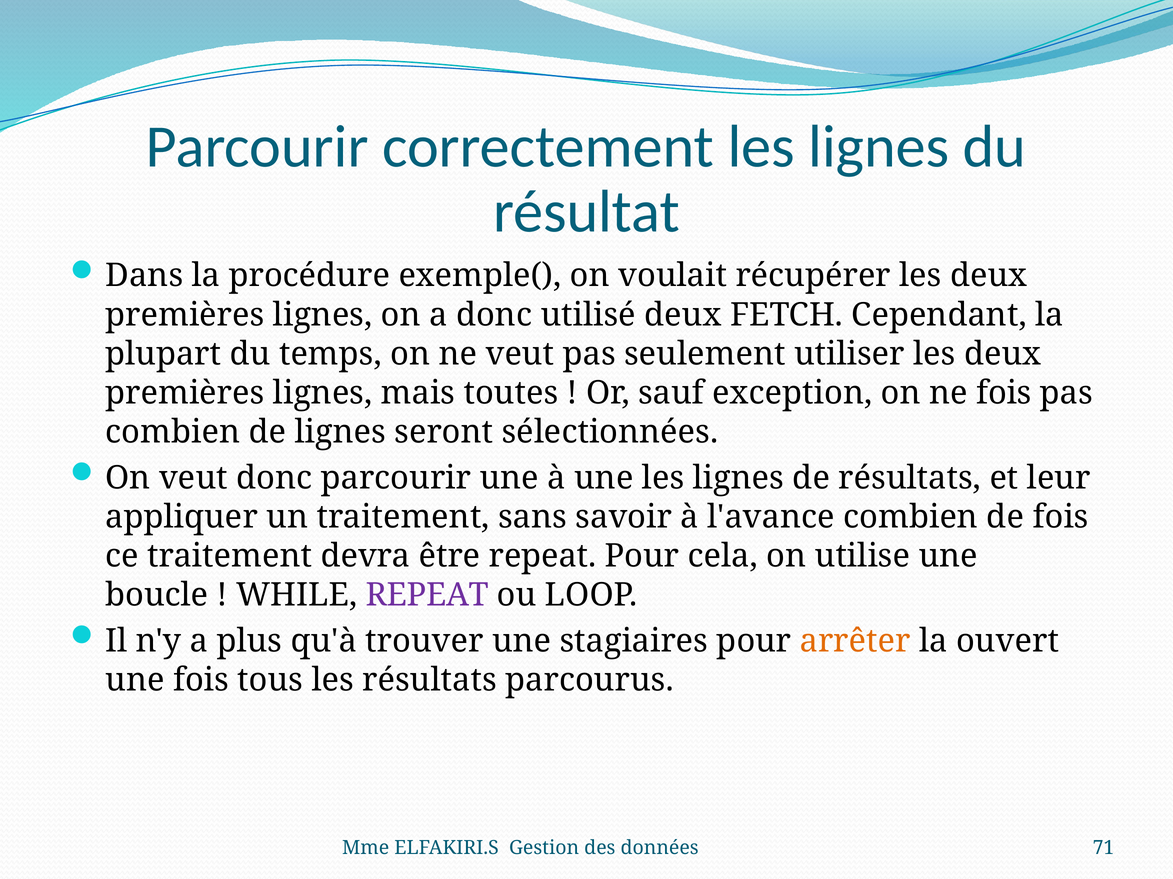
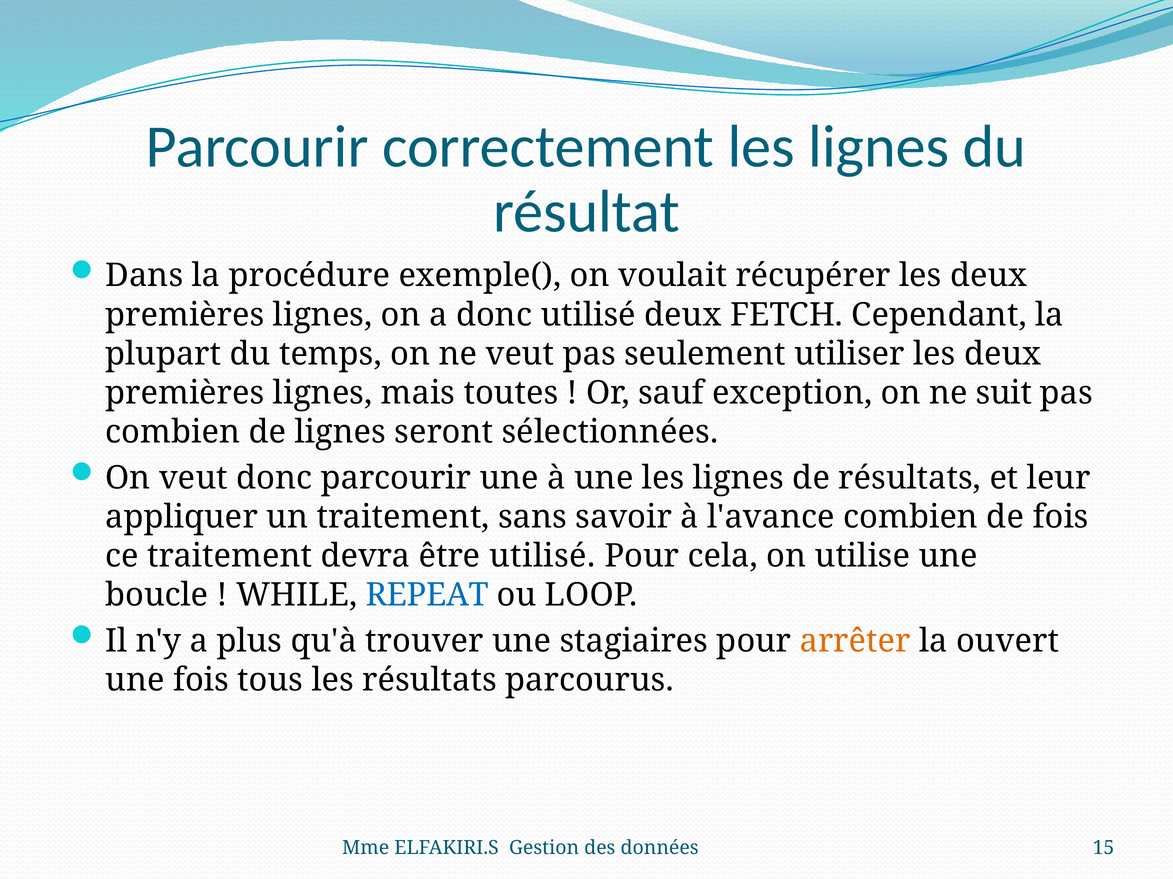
ne fois: fois -> suit (1004, 393)
être repeat: repeat -> utilisé (542, 557)
REPEAT colour: purple -> blue (427, 596)
71: 71 -> 15 (1104, 849)
